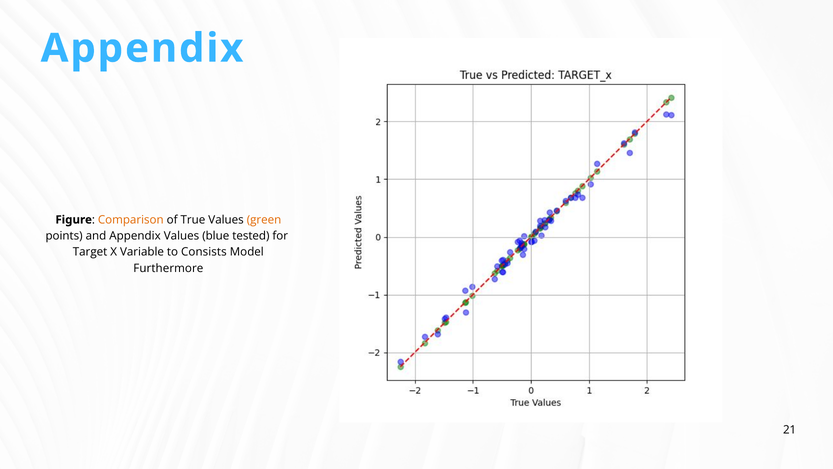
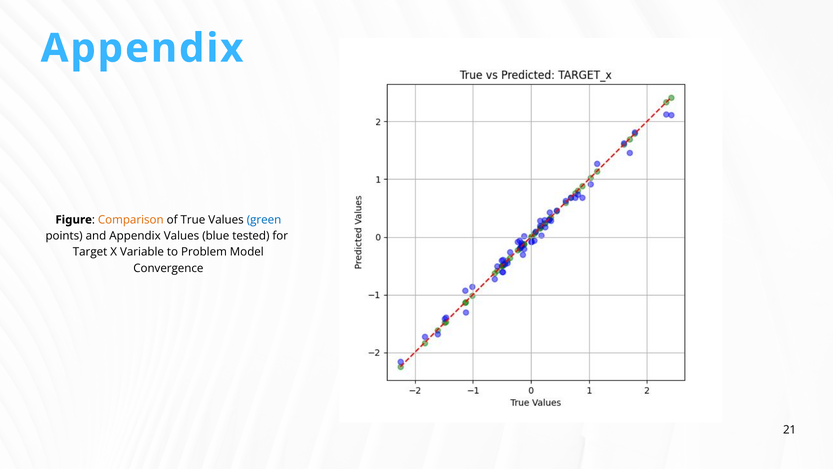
green colour: orange -> blue (264, 220)
Consists: Consists -> Problem (204, 252)
Furthermore: Furthermore -> Convergence (168, 268)
